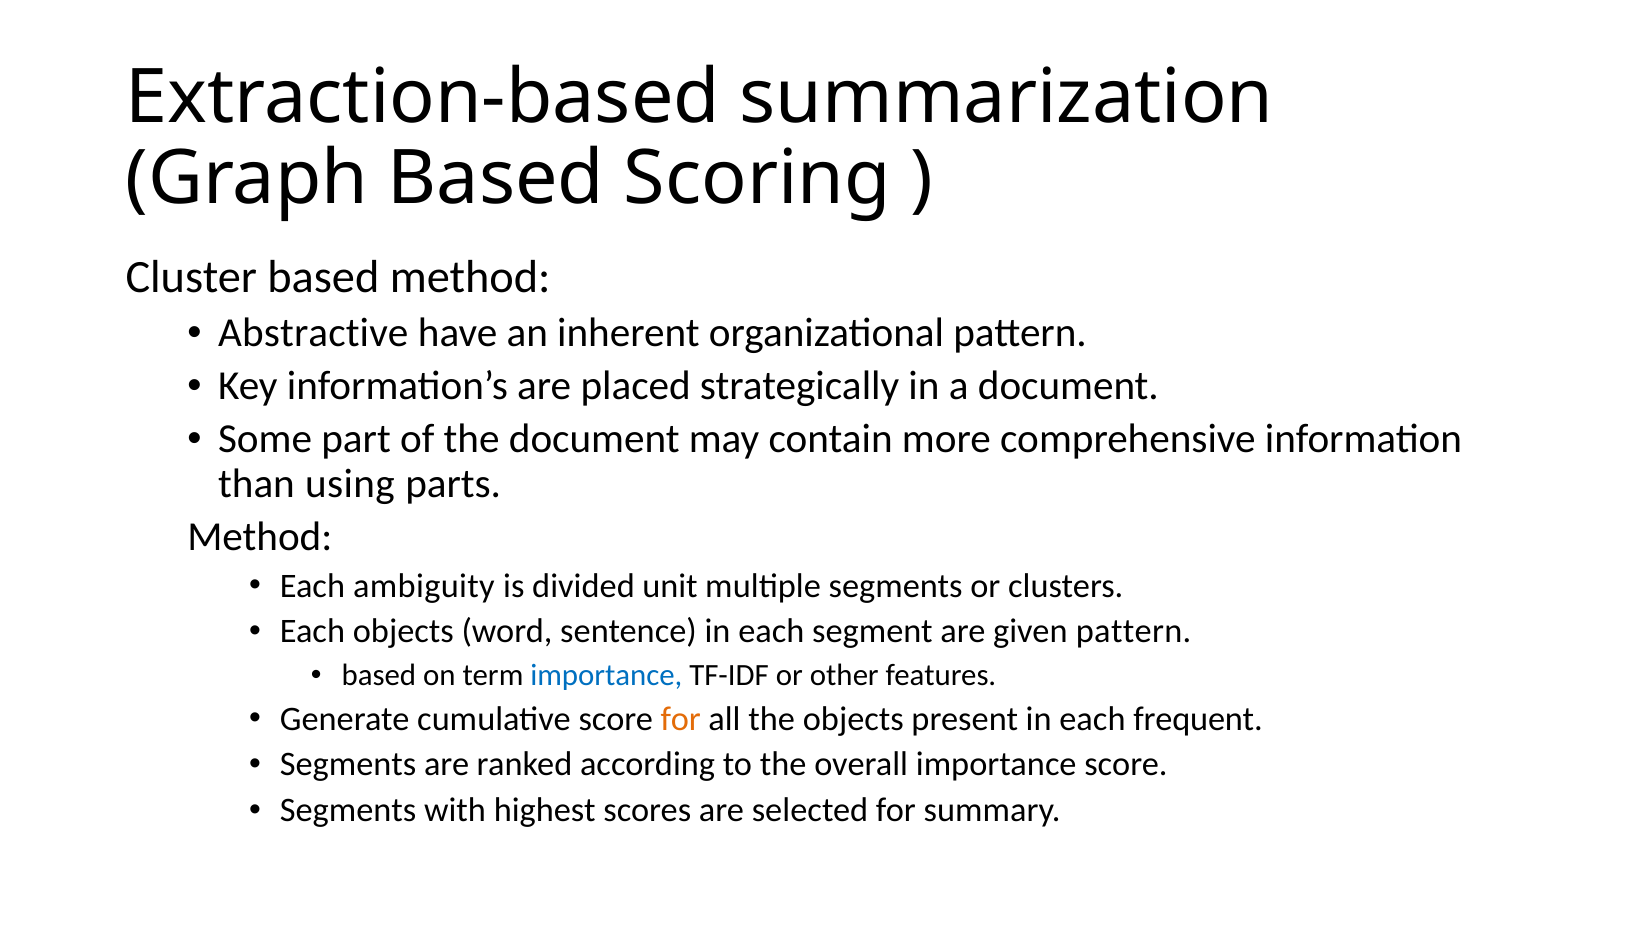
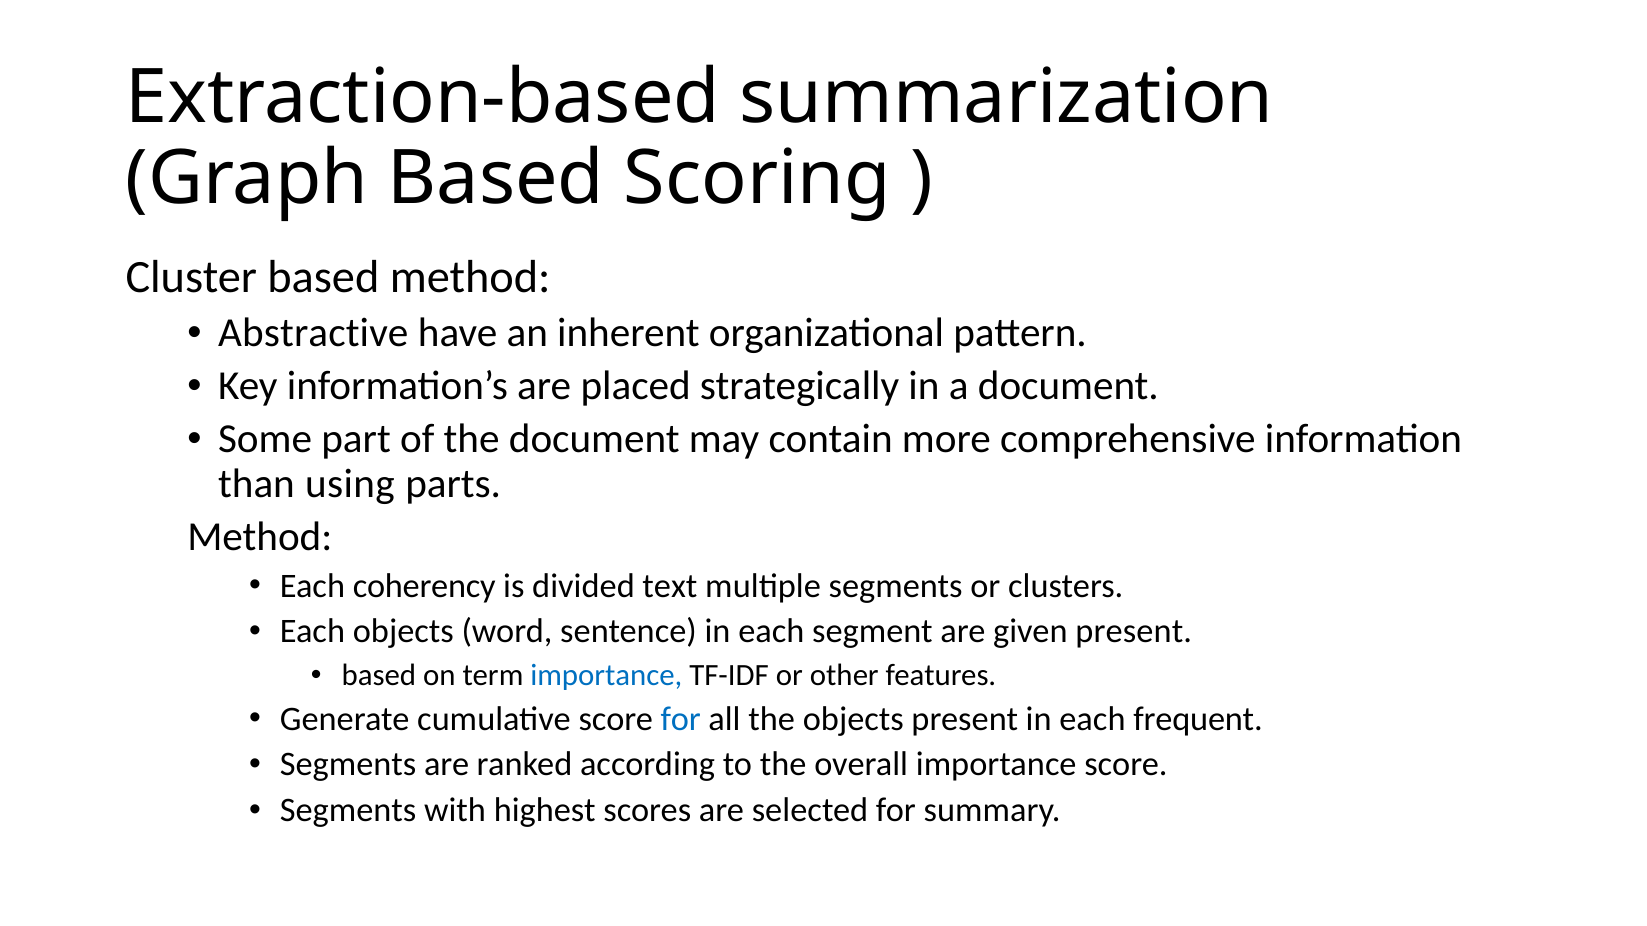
ambiguity: ambiguity -> coherency (424, 586)
unit: unit -> text (670, 586)
given pattern: pattern -> present (1134, 632)
for colour: orange -> blue (681, 719)
